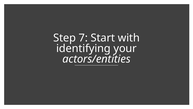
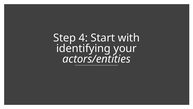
7: 7 -> 4 (83, 38)
